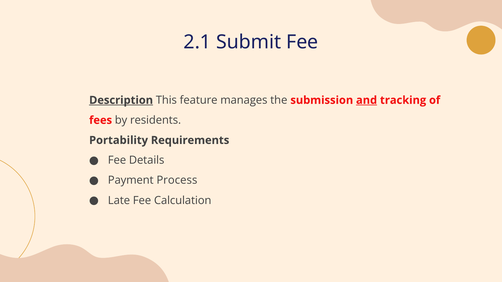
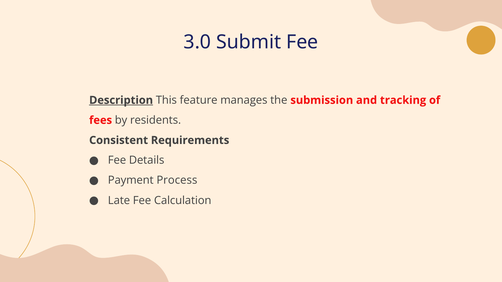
2.1: 2.1 -> 3.0 (197, 42)
and underline: present -> none (367, 100)
Portability: Portability -> Consistent (119, 140)
